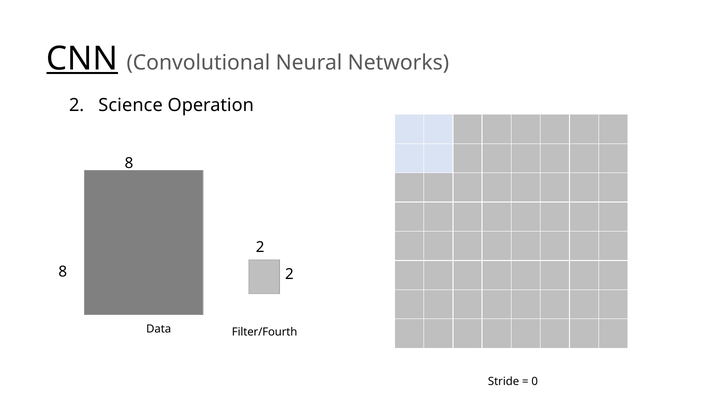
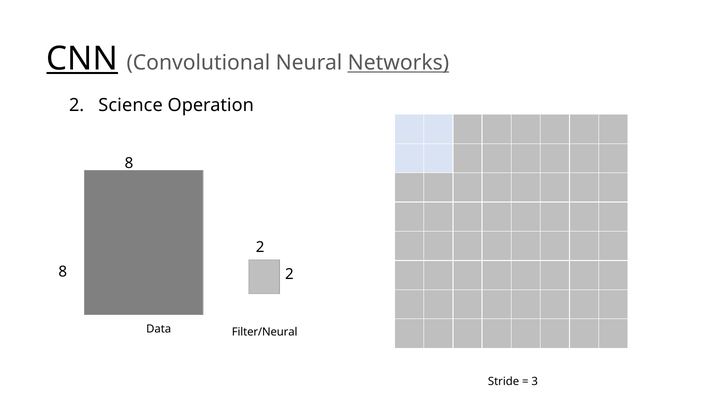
Networks underline: none -> present (398, 63)
Filter/Fourth: Filter/Fourth -> Filter/Neural (265, 332)
0: 0 -> 3 (535, 381)
